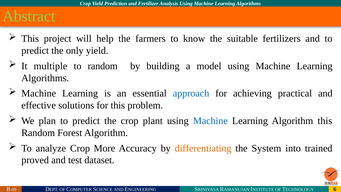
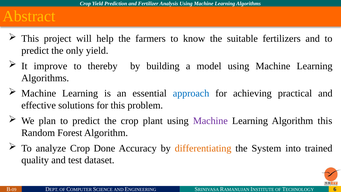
Abstract colour: light green -> yellow (29, 16)
multiple: multiple -> improve (51, 66)
to random: random -> thereby (103, 66)
Machine colour: blue -> purple (210, 121)
More: More -> Done (104, 148)
proved: proved -> quality (35, 160)
